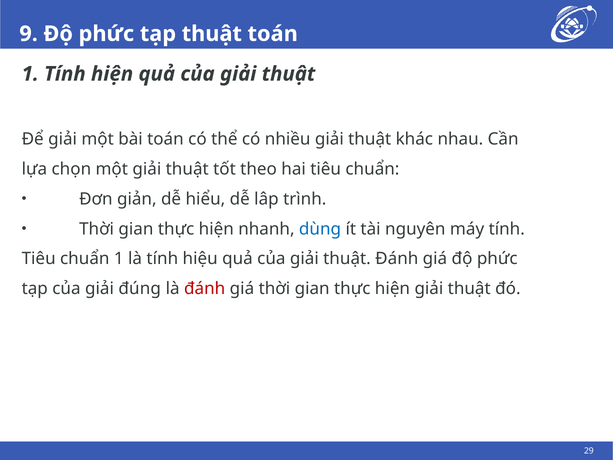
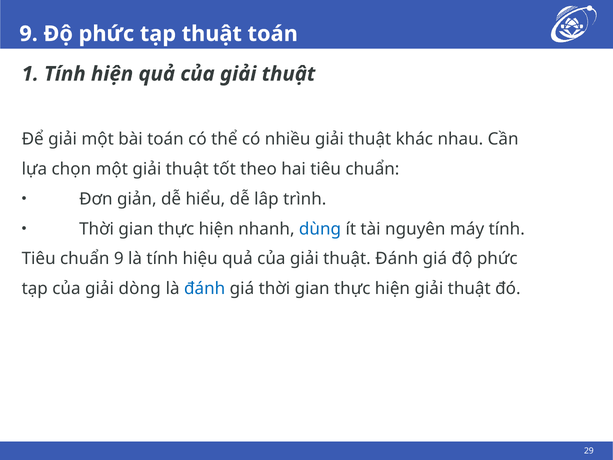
chuẩn 1: 1 -> 9 (119, 259)
đúng: đúng -> dòng (140, 289)
đánh colour: red -> blue (205, 289)
